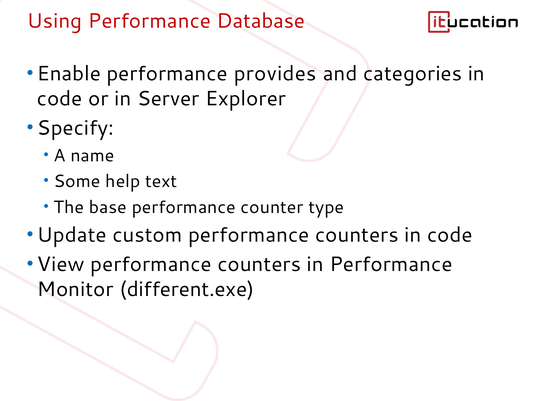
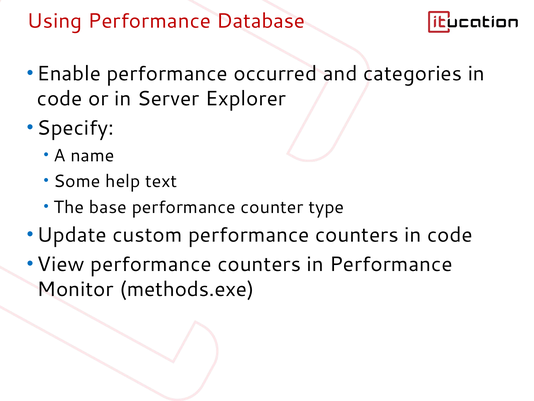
provides: provides -> occurred (275, 74)
different.exe: different.exe -> methods.exe (187, 289)
